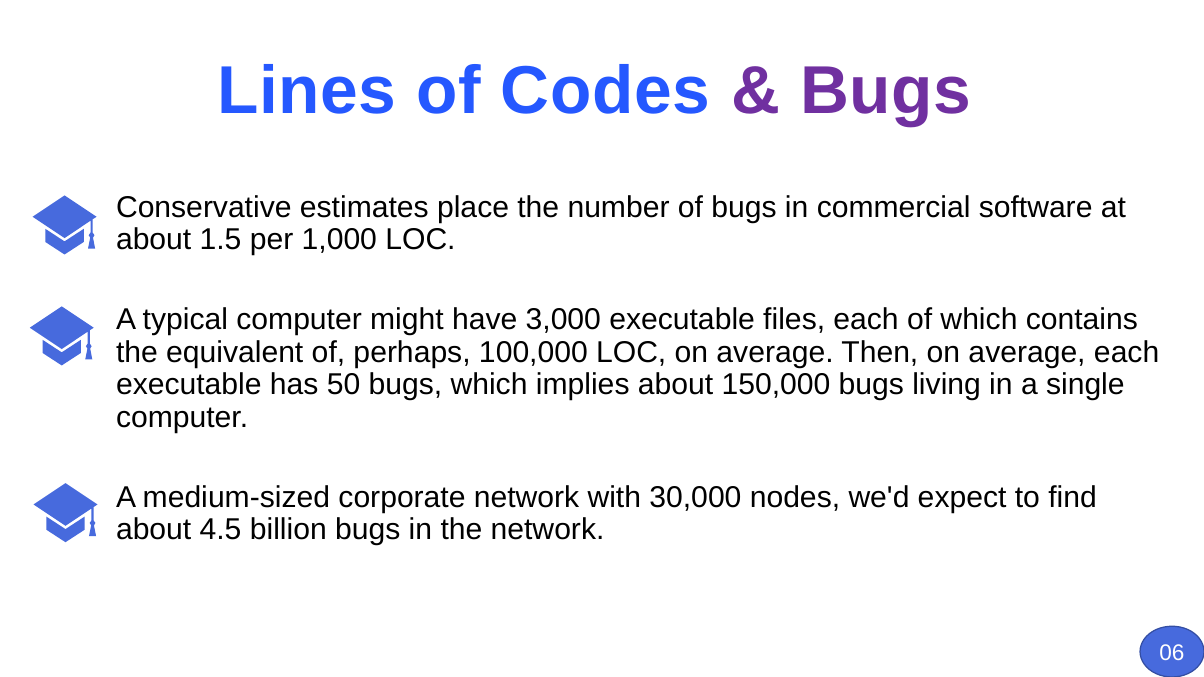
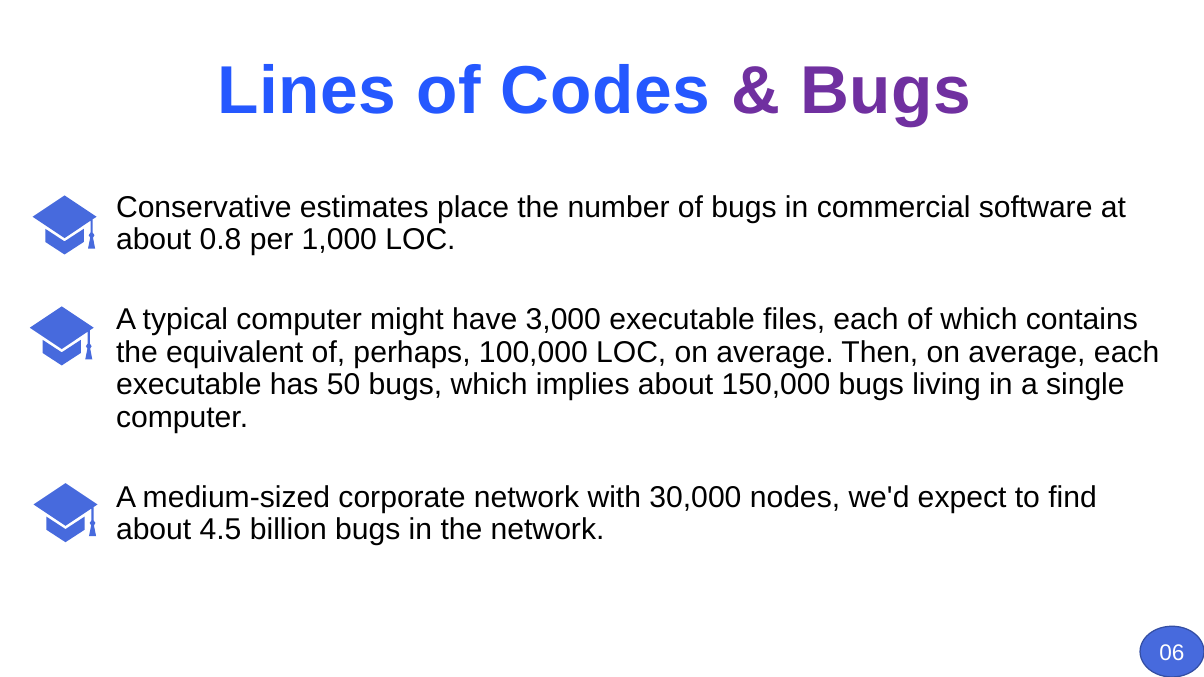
1.5: 1.5 -> 0.8 (221, 240)
